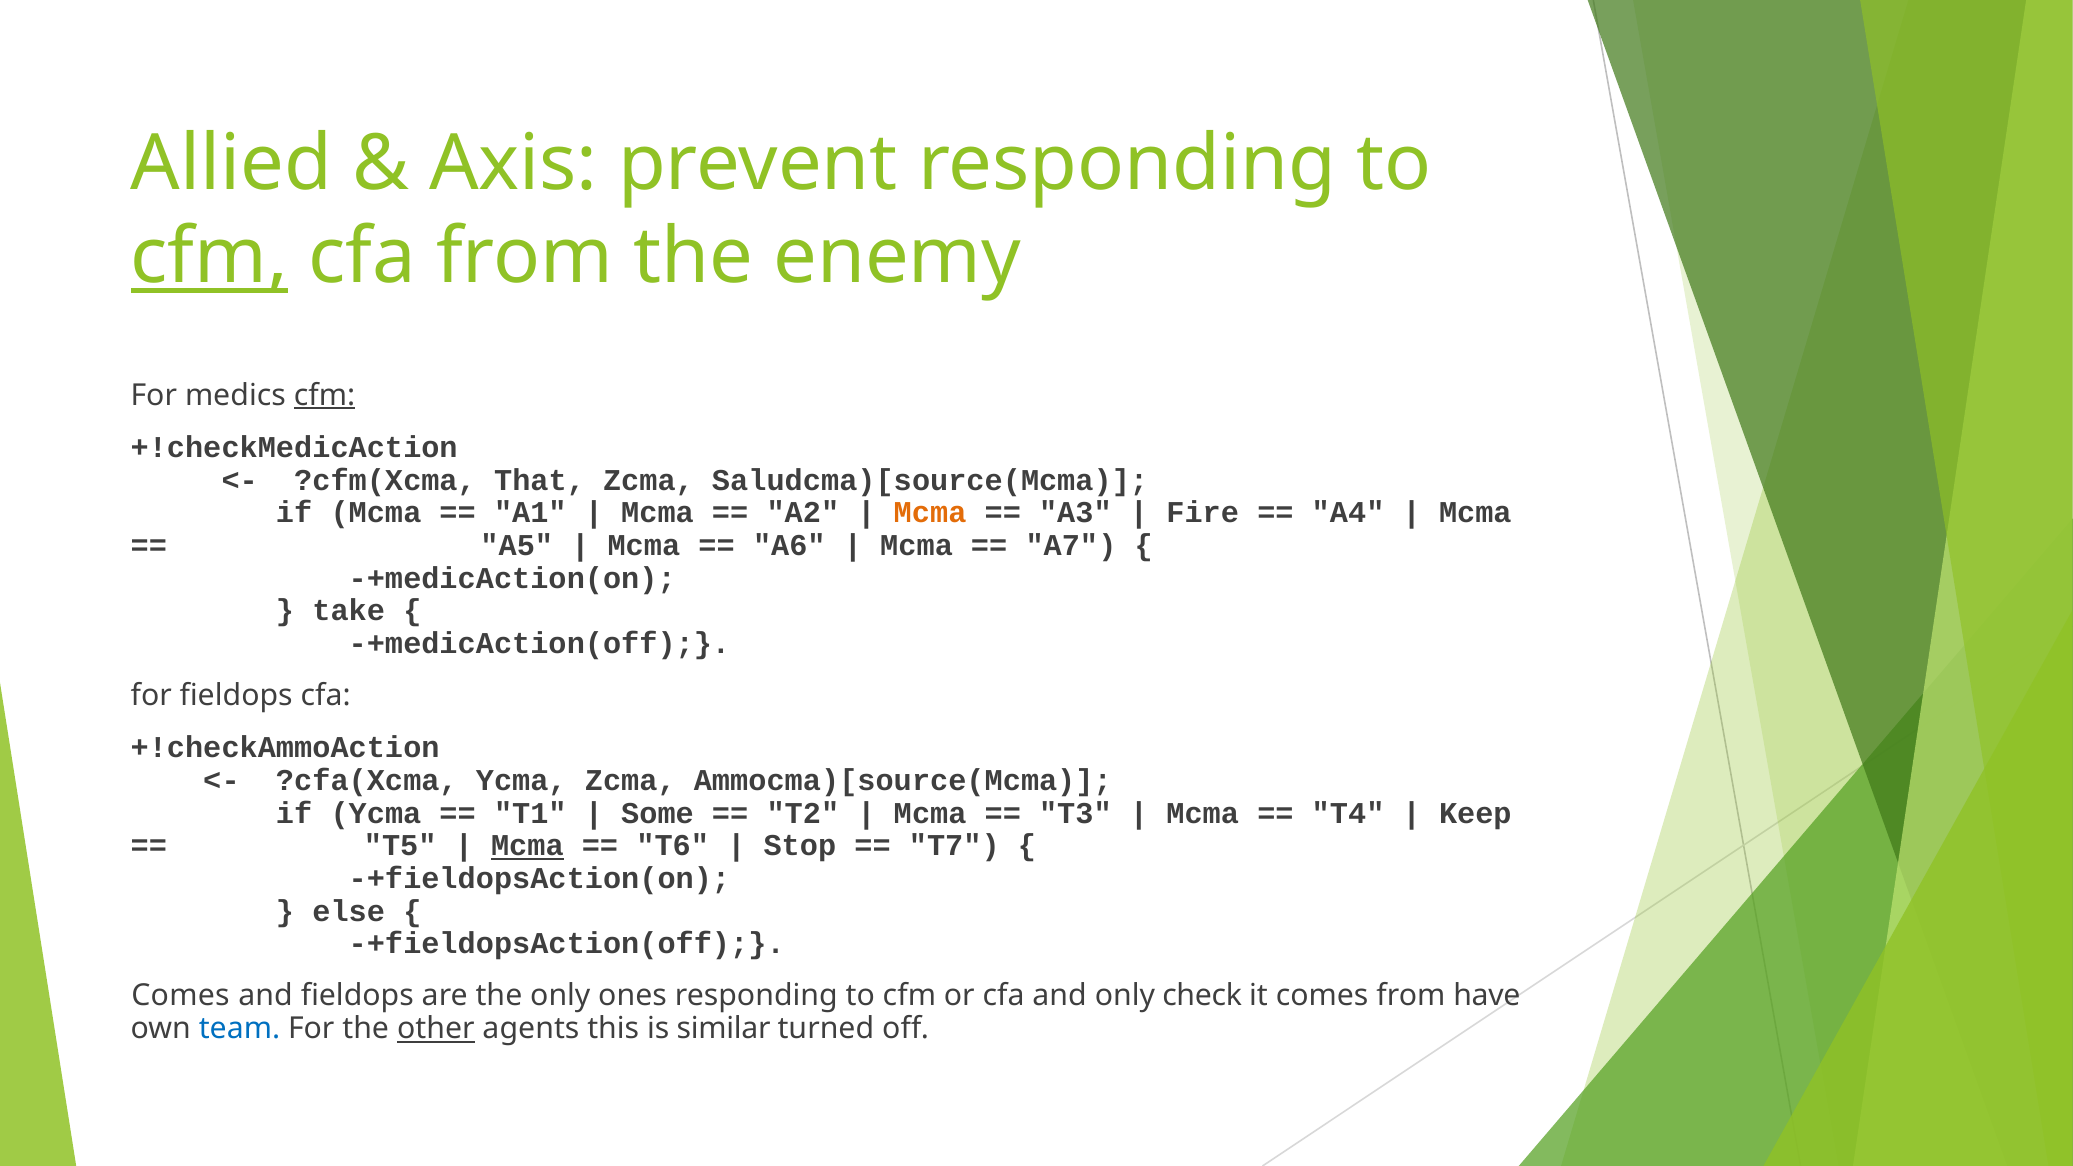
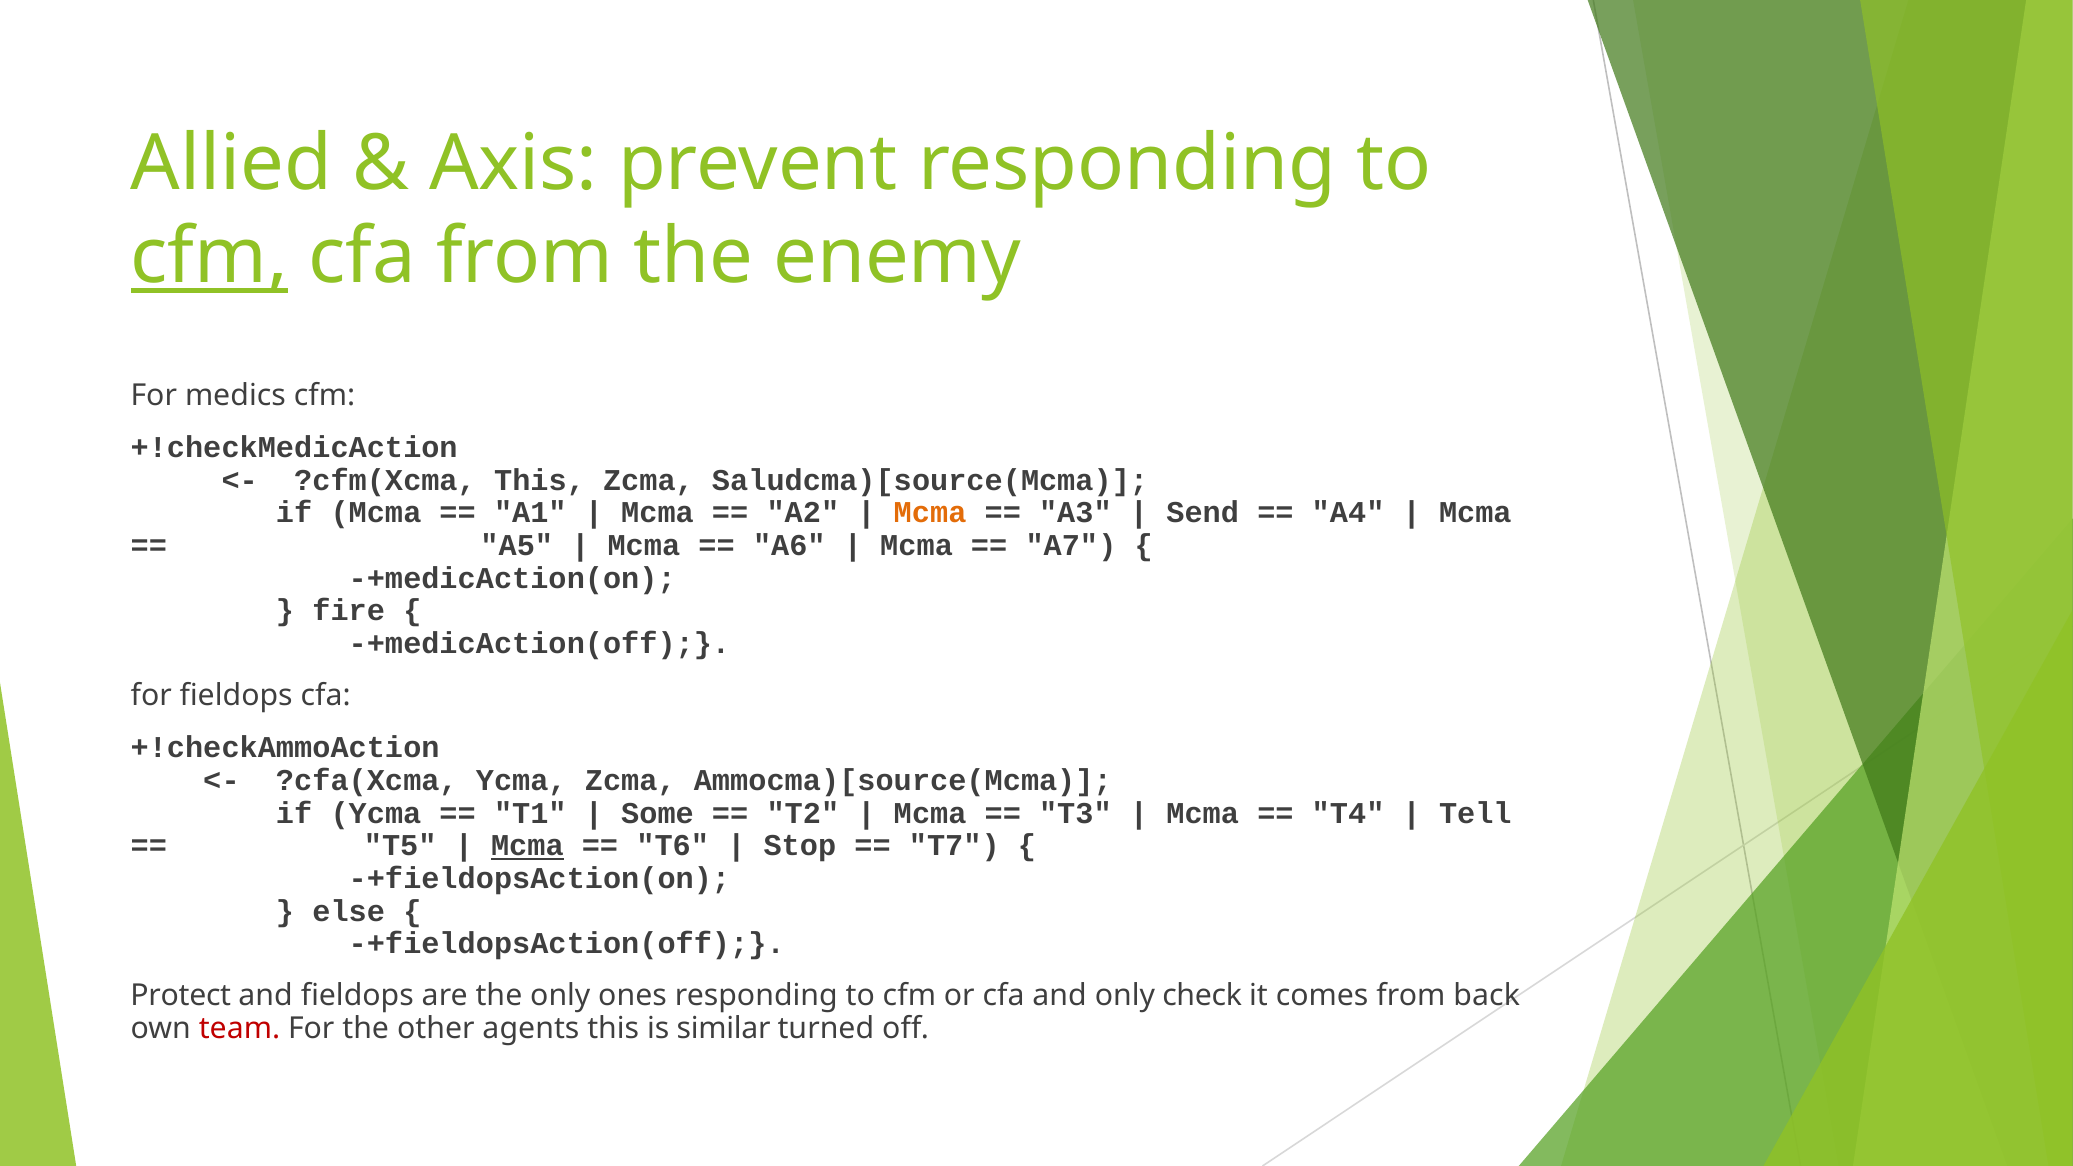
cfm underline: present -> none (324, 395)
?cfm(Xcma That: That -> This (540, 480)
Fire: Fire -> Send (1203, 513)
take: take -> fire (349, 611)
Keep: Keep -> Tell (1475, 813)
Comes: Comes -> Protect (181, 996)
have: have -> back (1487, 996)
team colour: blue -> red (239, 1029)
other underline: present -> none (436, 1029)
